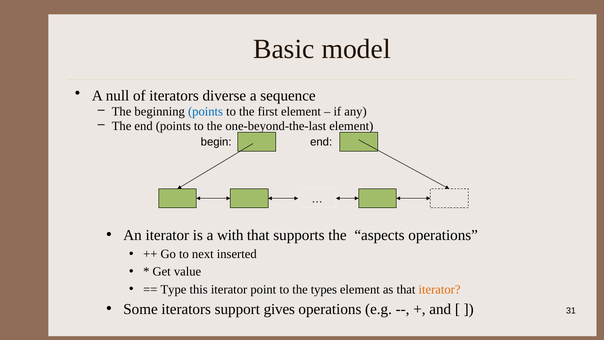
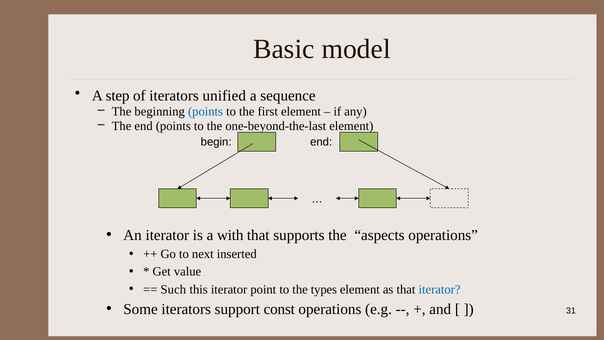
null: null -> step (118, 96)
diverse: diverse -> unified (224, 96)
Type: Type -> Such (173, 289)
iterator colour: orange -> blue (440, 289)
gives: gives -> const (279, 309)
